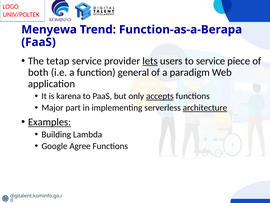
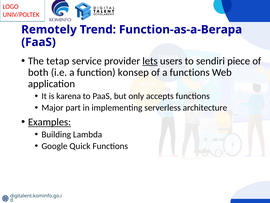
Menyewa: Menyewa -> Remotely (49, 30)
to service: service -> sendiri (210, 61)
general: general -> konsep (133, 72)
a paradigm: paradigm -> functions (190, 72)
accepts underline: present -> none (160, 96)
architecture underline: present -> none (205, 108)
Agree: Agree -> Quick (80, 146)
